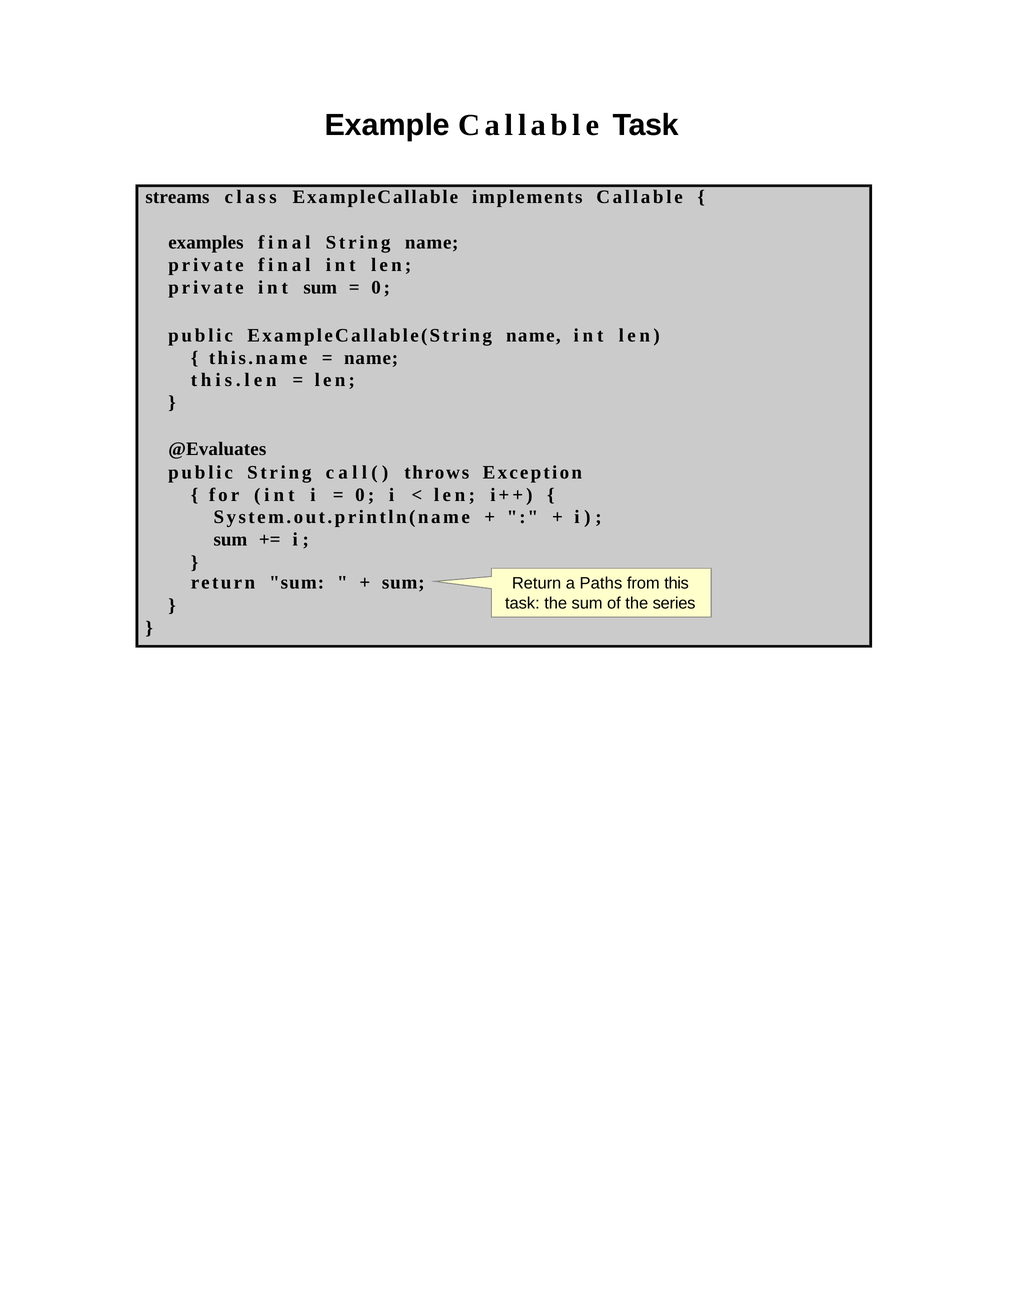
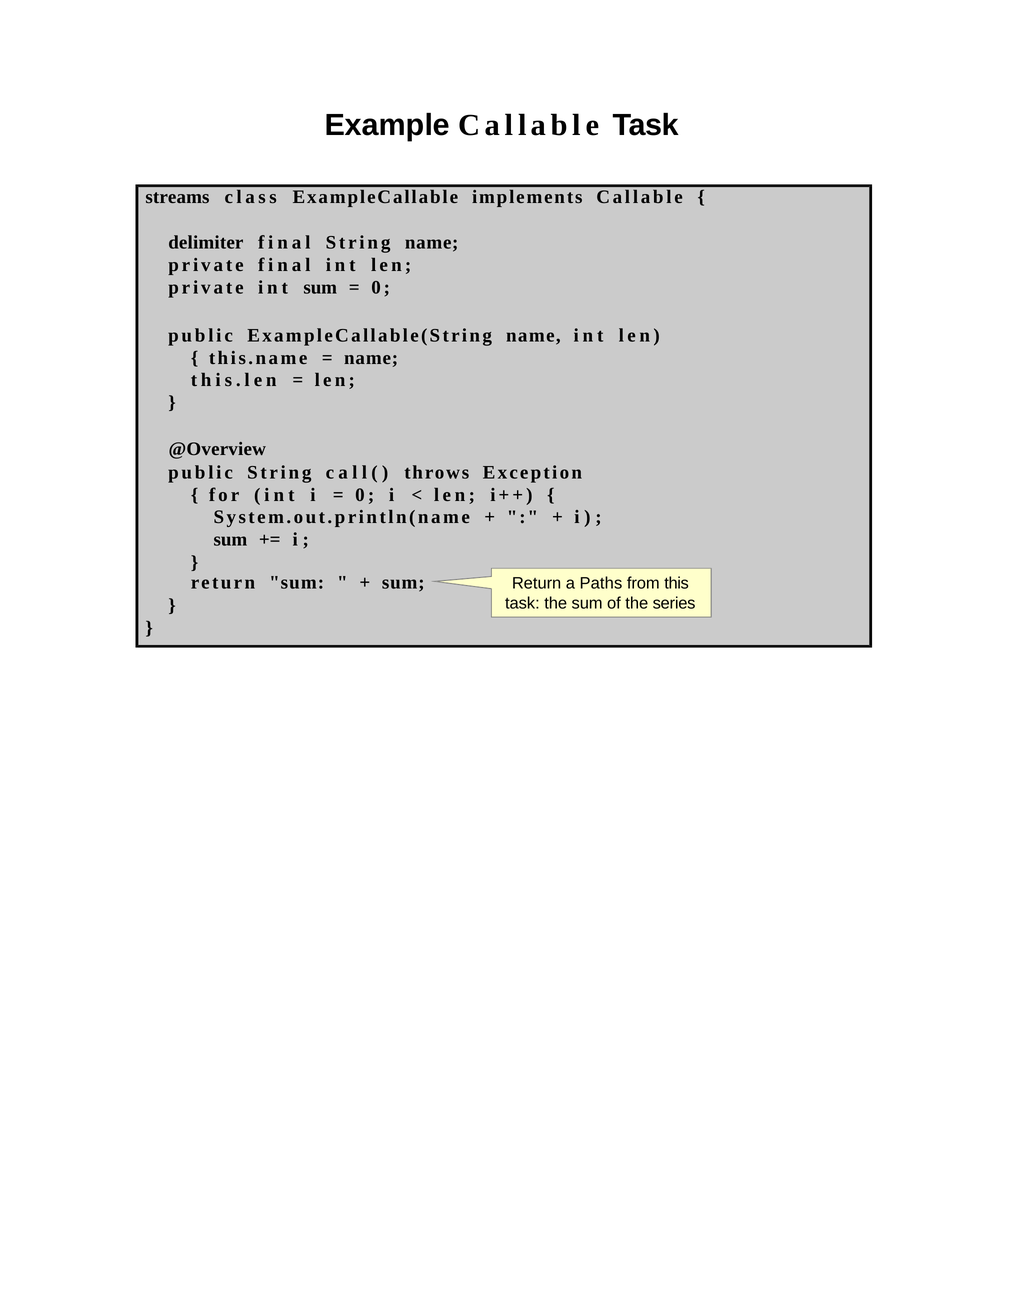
examples: examples -> delimiter (206, 243)
@Evaluates: @Evaluates -> @Overview (217, 449)
